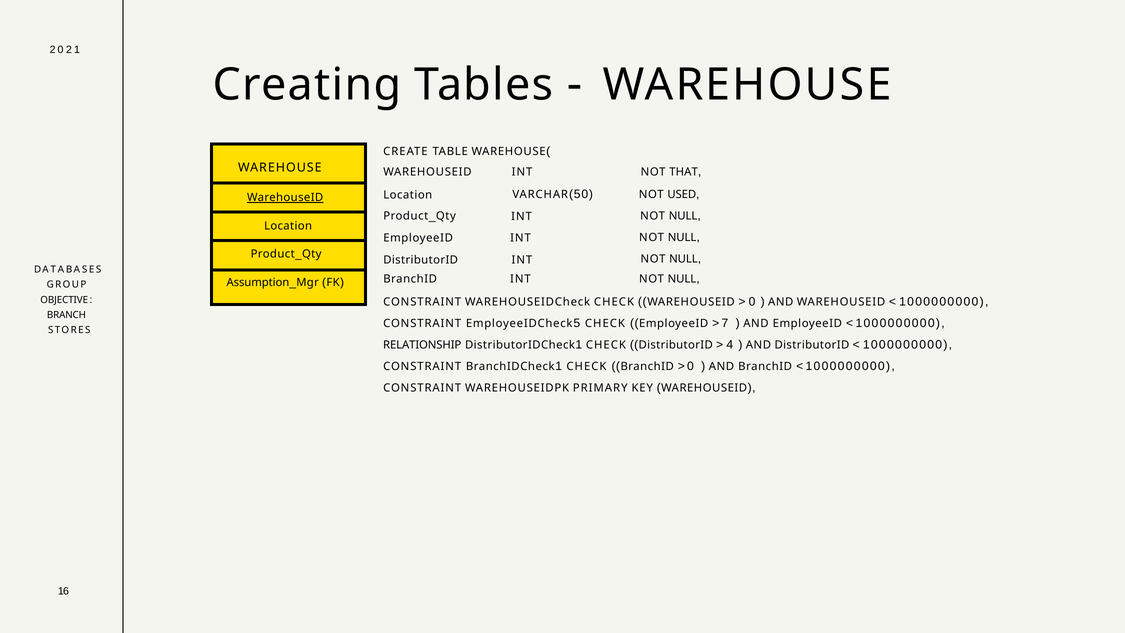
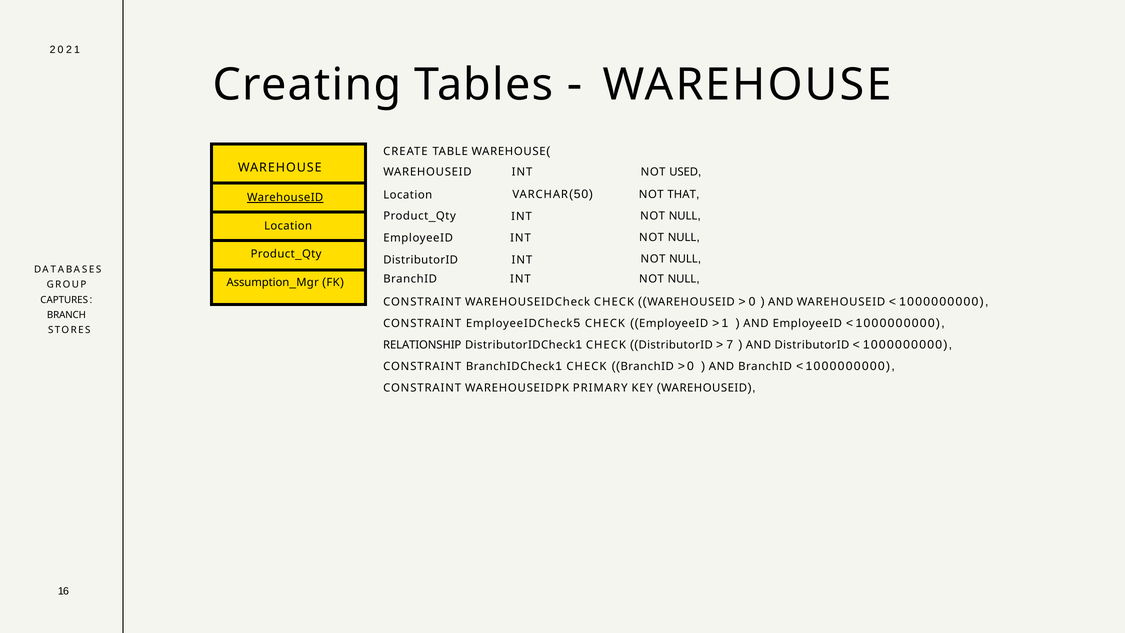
THAT: THAT -> USED (684, 172)
USED: USED -> THAT (682, 194)
OBJECTIVE: OBJECTIVE -> CAPTURES (64, 300)
7: 7 -> 1 (725, 323)
4: 4 -> 7 (730, 345)
